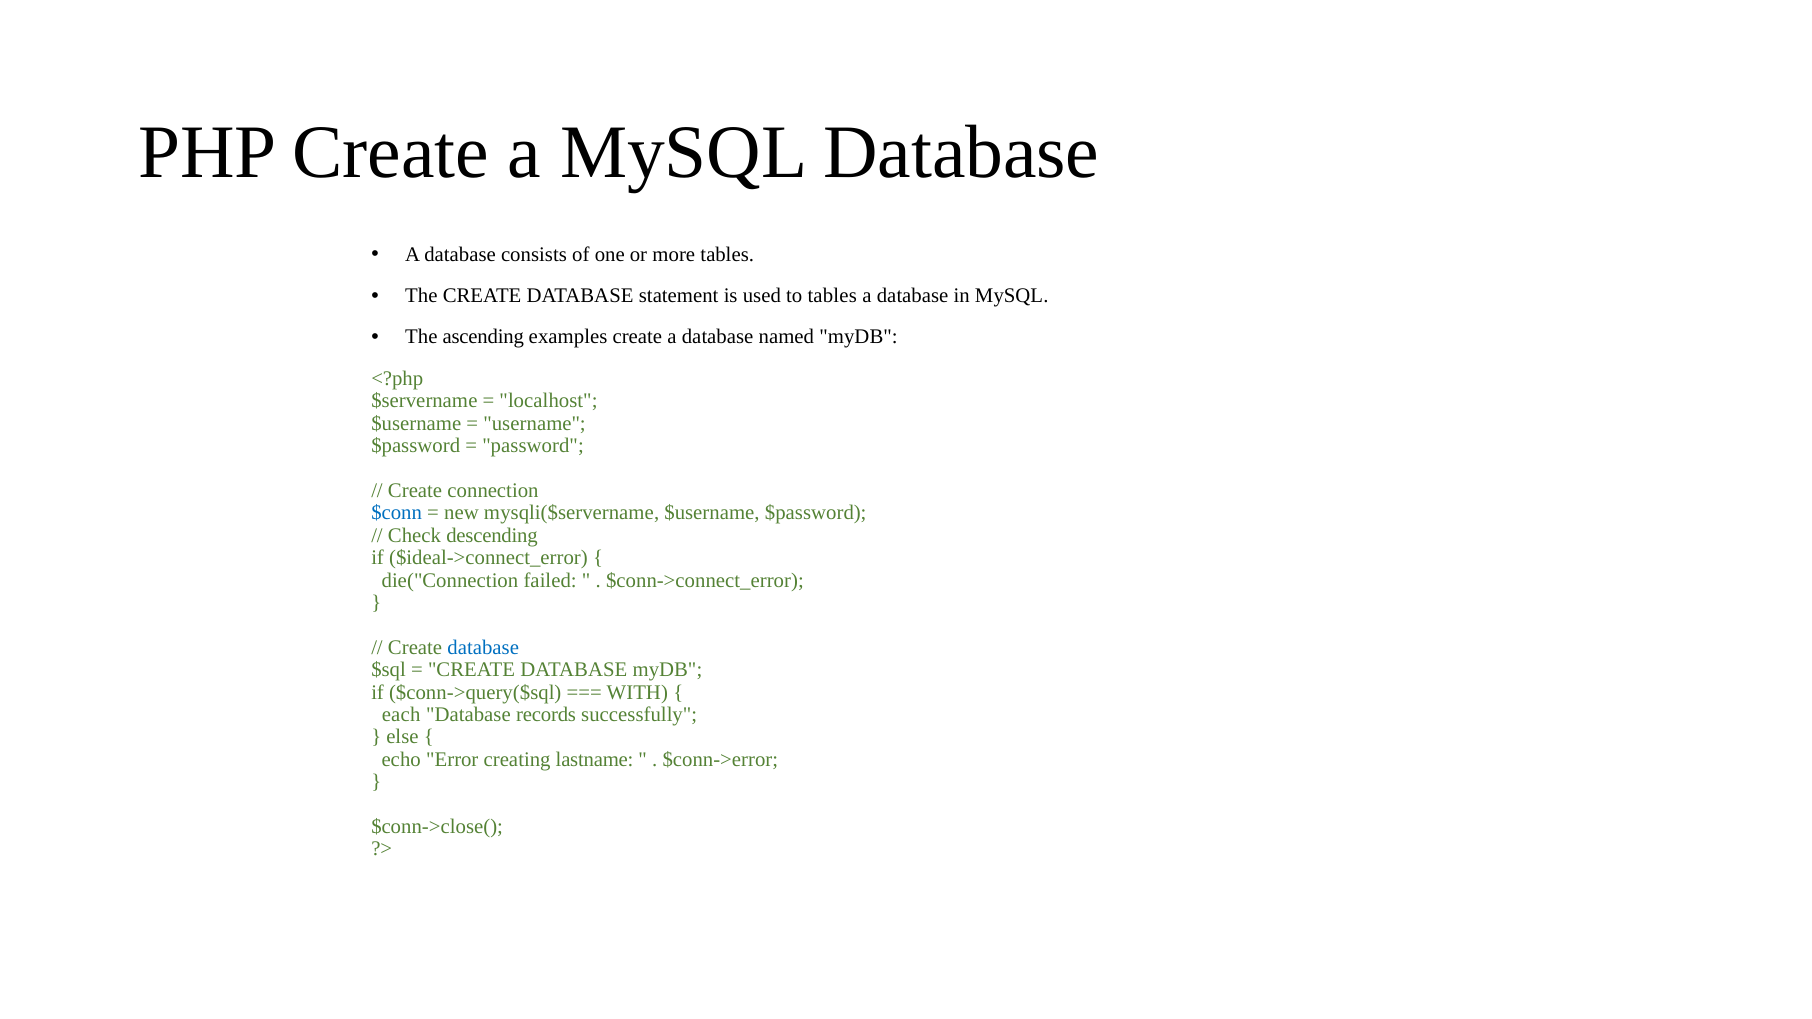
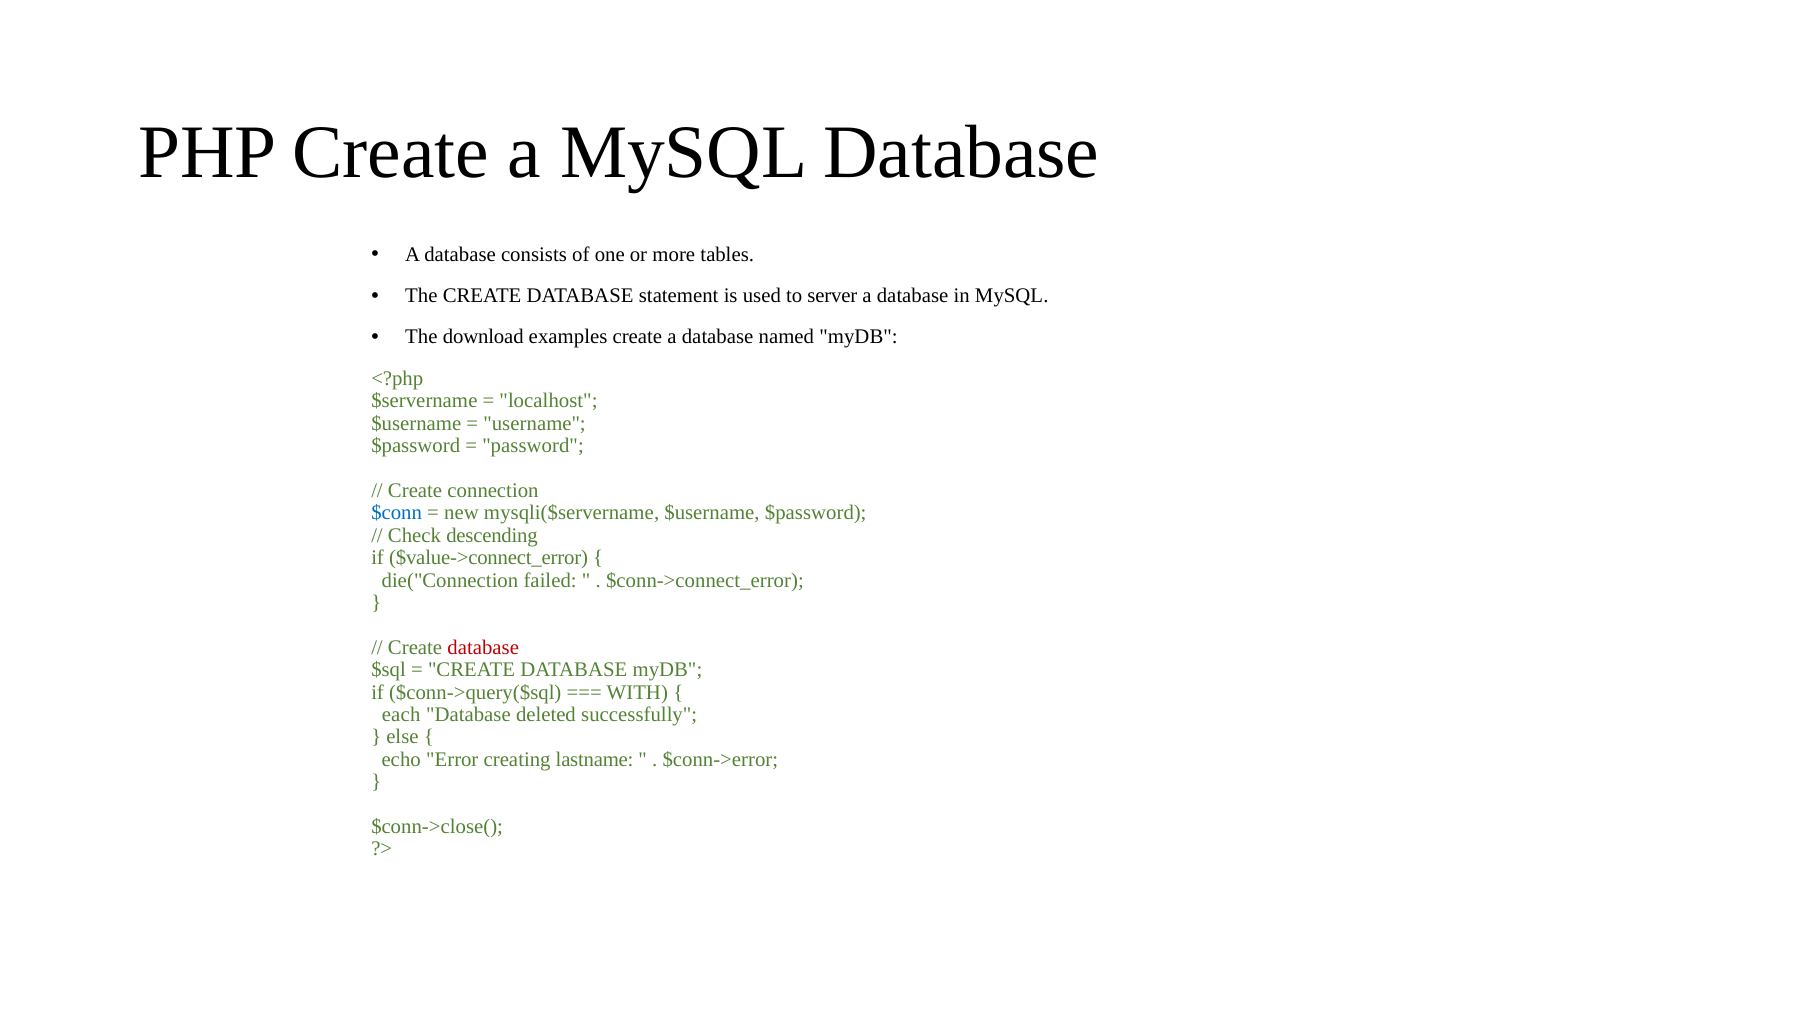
to tables: tables -> server (832, 296)
ascending: ascending -> download (483, 337)
$ideal->connect_error: $ideal->connect_error -> $value->connect_error (489, 558)
database colour: blue -> red (483, 648)
records: records -> deleted (546, 715)
